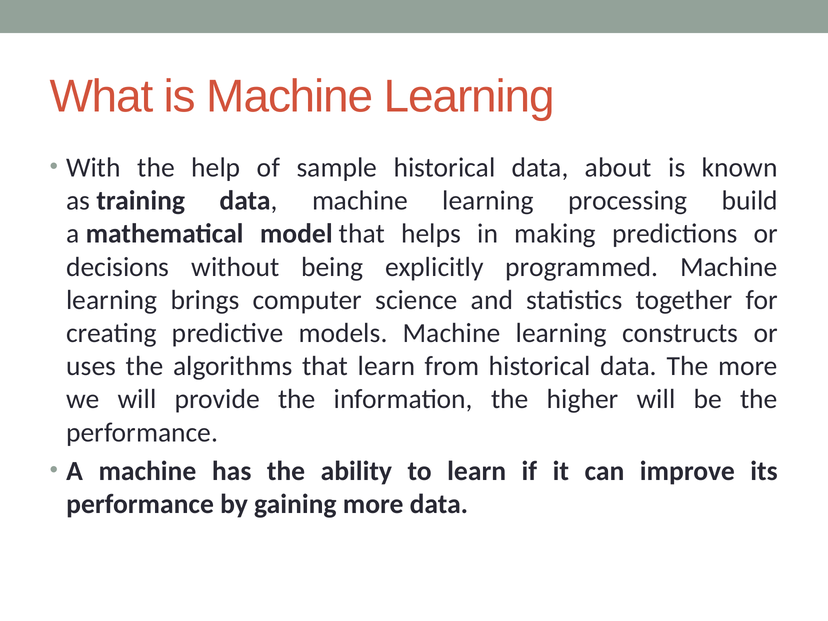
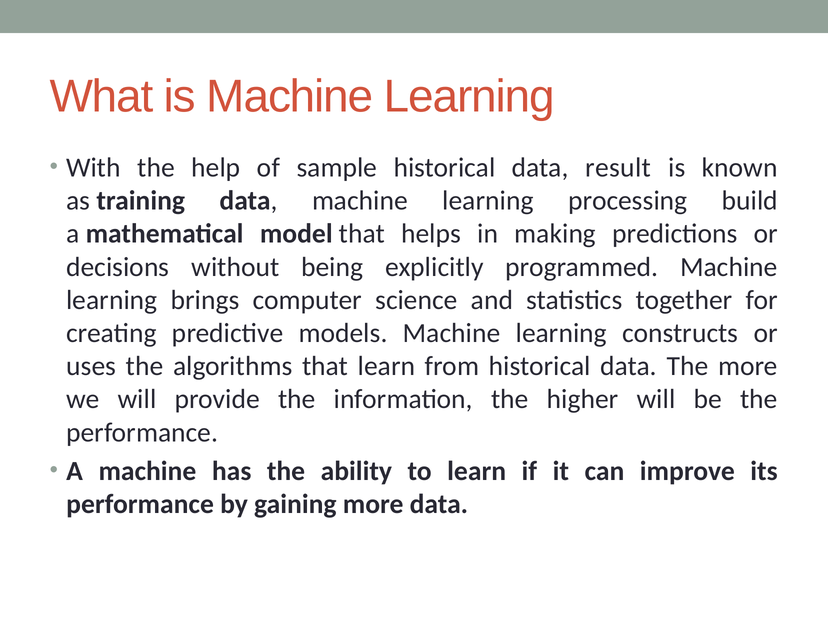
about: about -> result (618, 168)
